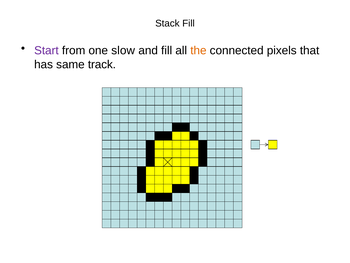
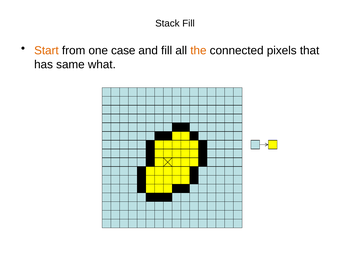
Start colour: purple -> orange (46, 50)
slow: slow -> case (123, 50)
track: track -> what (102, 64)
